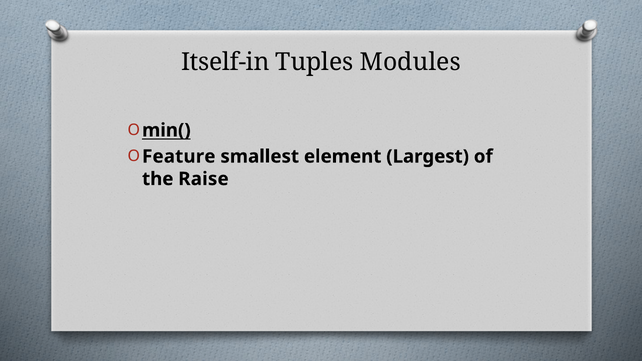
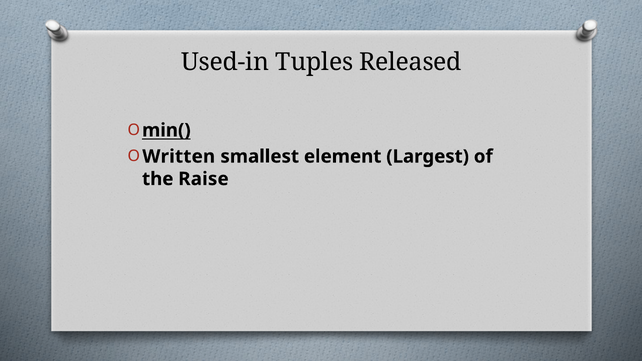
Itself-in: Itself-in -> Used-in (225, 62)
Modules: Modules -> Released (411, 62)
Feature: Feature -> Written (179, 157)
